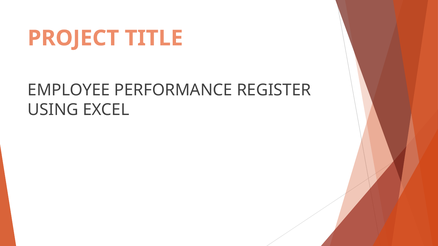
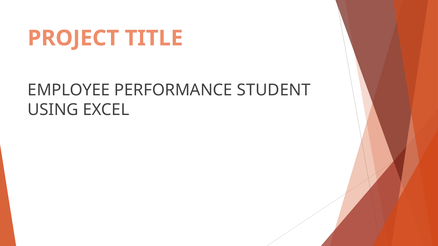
REGISTER: REGISTER -> STUDENT (274, 90)
